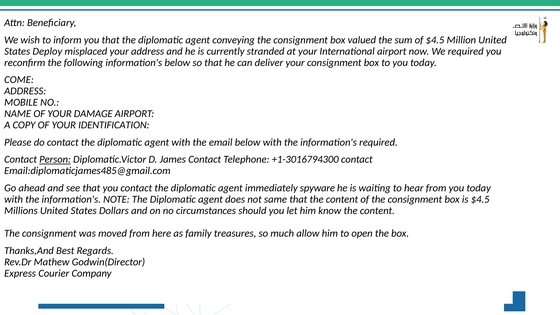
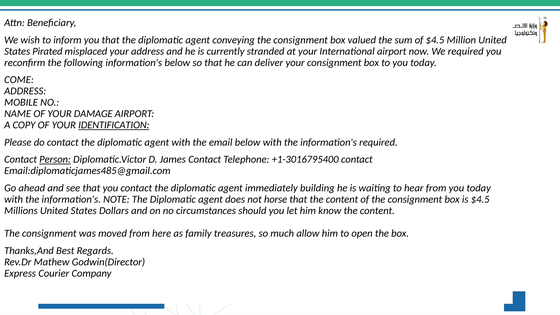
Deploy: Deploy -> Pirated (47, 51)
IDENTIFICATION underline: none -> present (114, 125)
+1-3016794300: +1-3016794300 -> +1-3016795400 (305, 160)
spyware: spyware -> building (317, 188)
same: same -> horse (276, 199)
